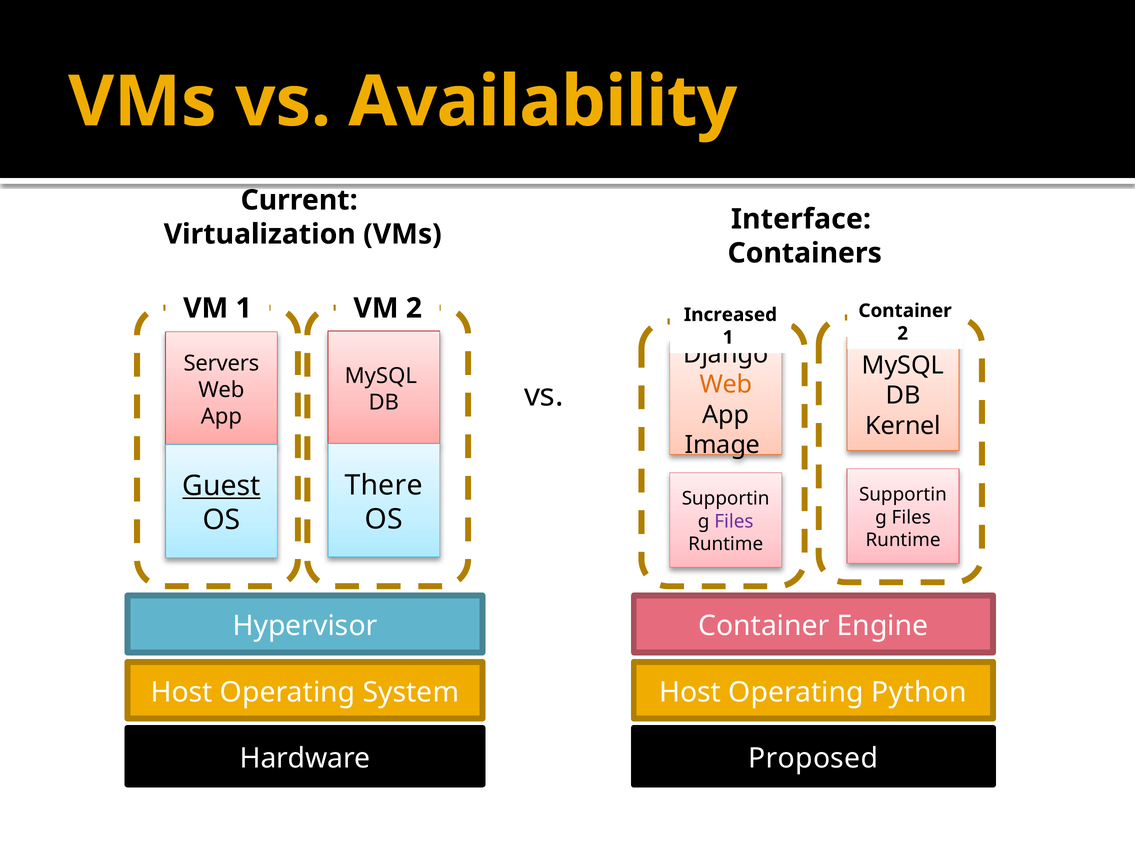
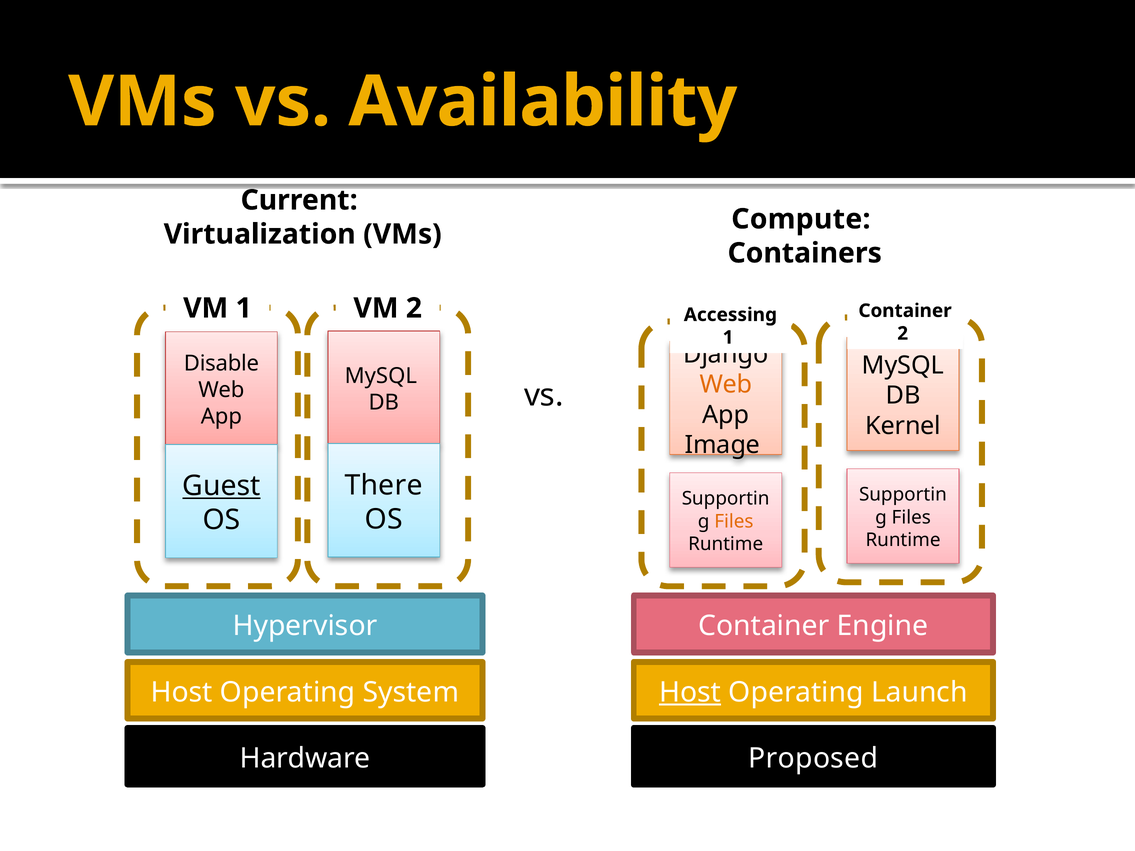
Interface: Interface -> Compute (801, 219)
Increased: Increased -> Accessing (730, 315)
Servers: Servers -> Disable (221, 364)
Files colour: purple -> orange (734, 521)
Host underline: none -> present (690, 692)
Python: Python -> Launch (919, 692)
